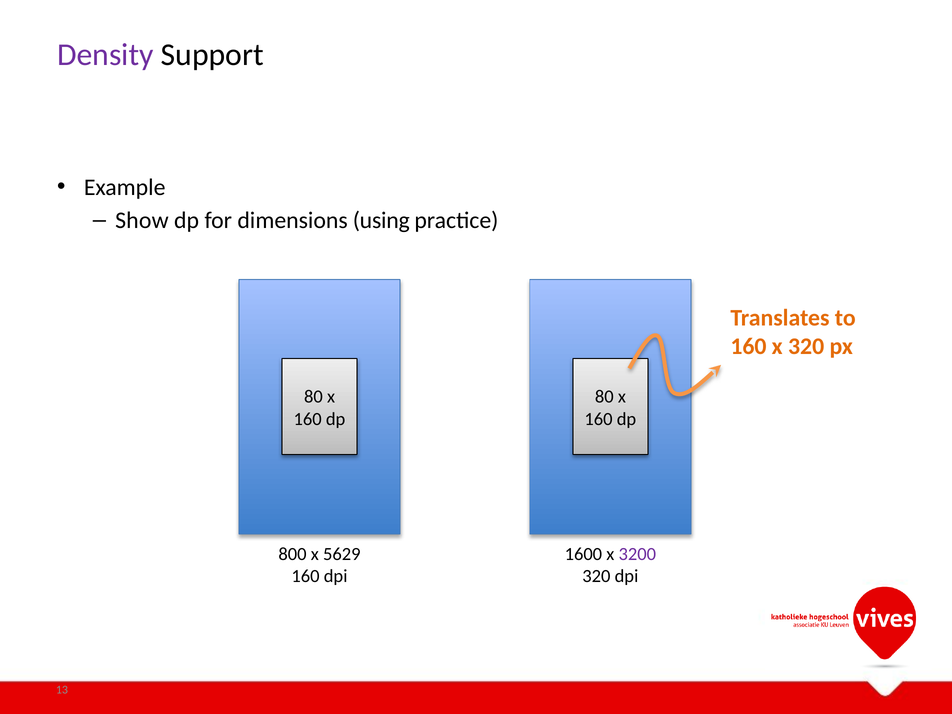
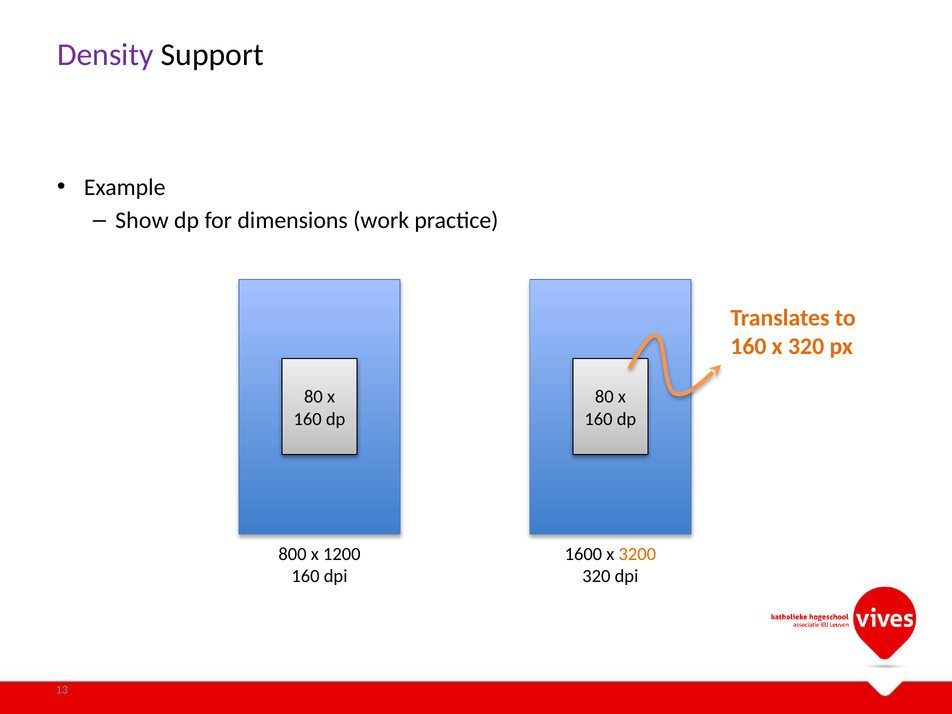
using: using -> work (381, 221)
5629: 5629 -> 1200 (342, 554)
3200 colour: purple -> orange (637, 554)
